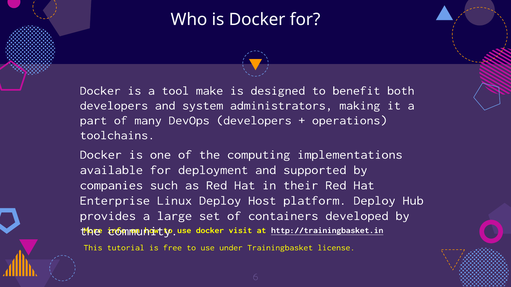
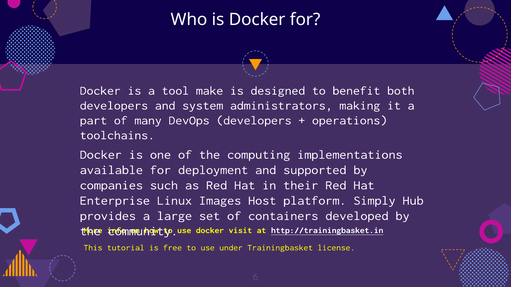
Linux Deploy: Deploy -> Images (220, 201)
platform Deploy: Deploy -> Simply (374, 201)
